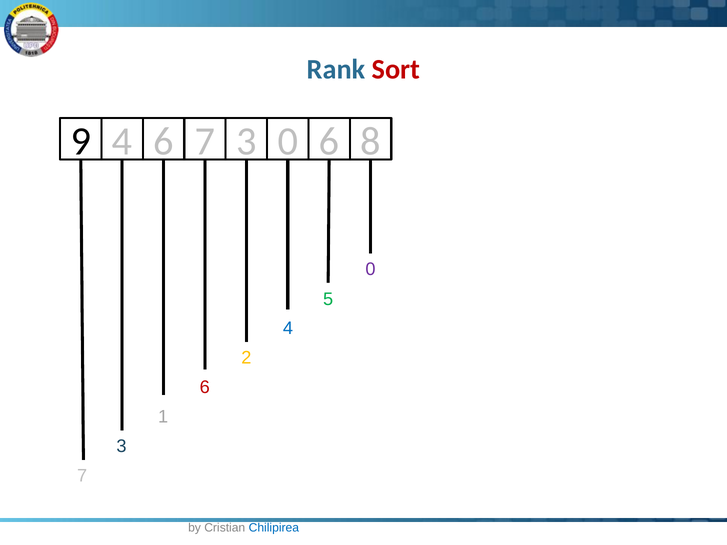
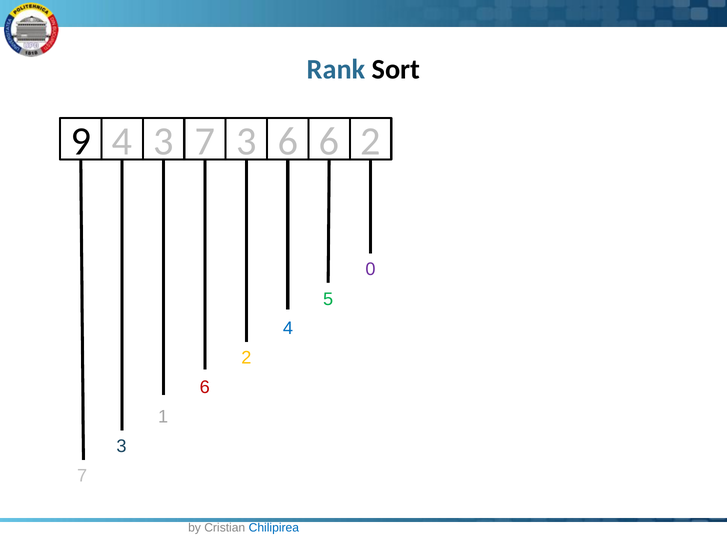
Sort colour: red -> black (396, 70)
4 6: 6 -> 3 (164, 142)
3 0: 0 -> 6 (288, 142)
8: 8 -> 2 (371, 142)
